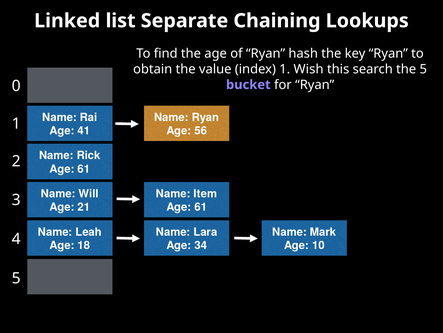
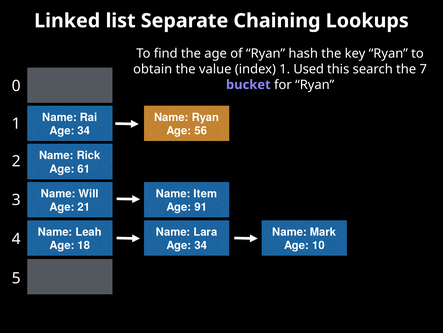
Wish: Wish -> Used (309, 69)
the 5: 5 -> 7 (423, 69)
41: 41 -> 34 (84, 131)
61: 61 -> 91 (201, 207)
